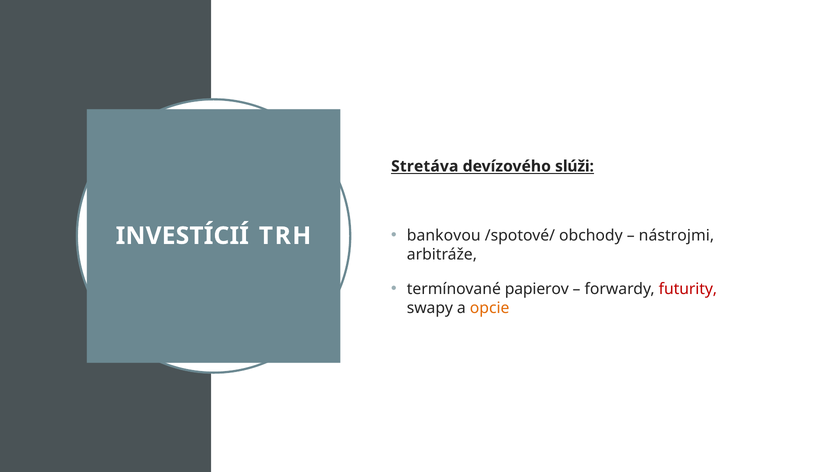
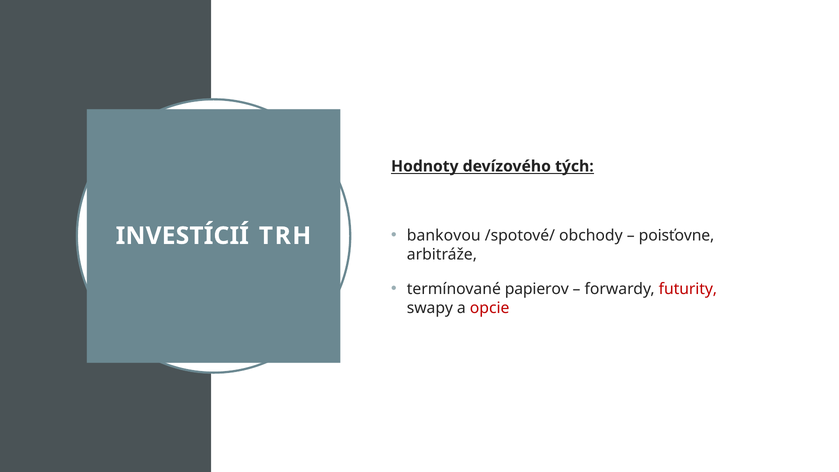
Stretáva: Stretáva -> Hodnoty (425, 166)
slúži: slúži -> tých (574, 166)
nástrojmi: nástrojmi -> poisťovne (677, 235)
opcie colour: orange -> red (490, 308)
